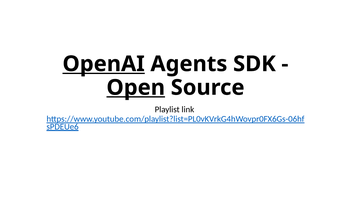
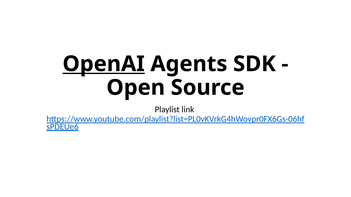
Open underline: present -> none (136, 88)
